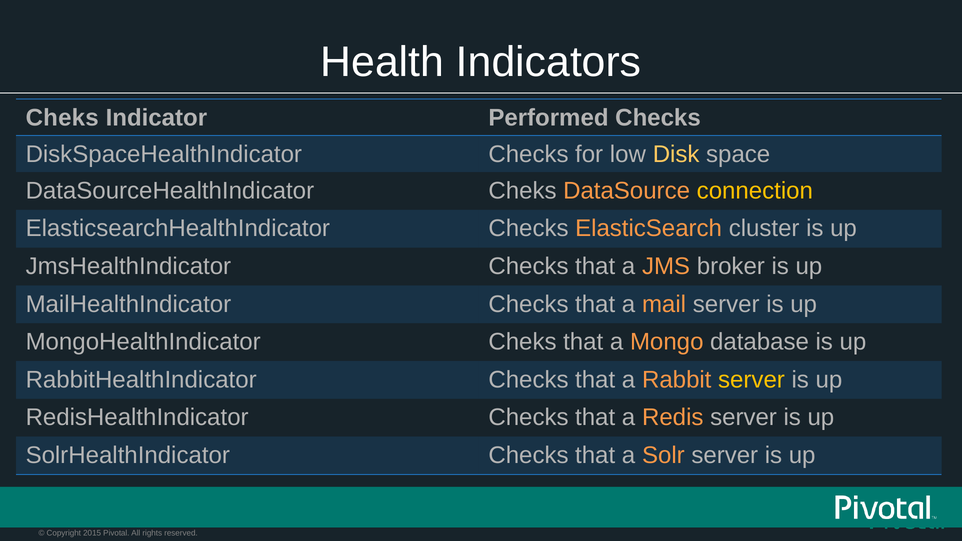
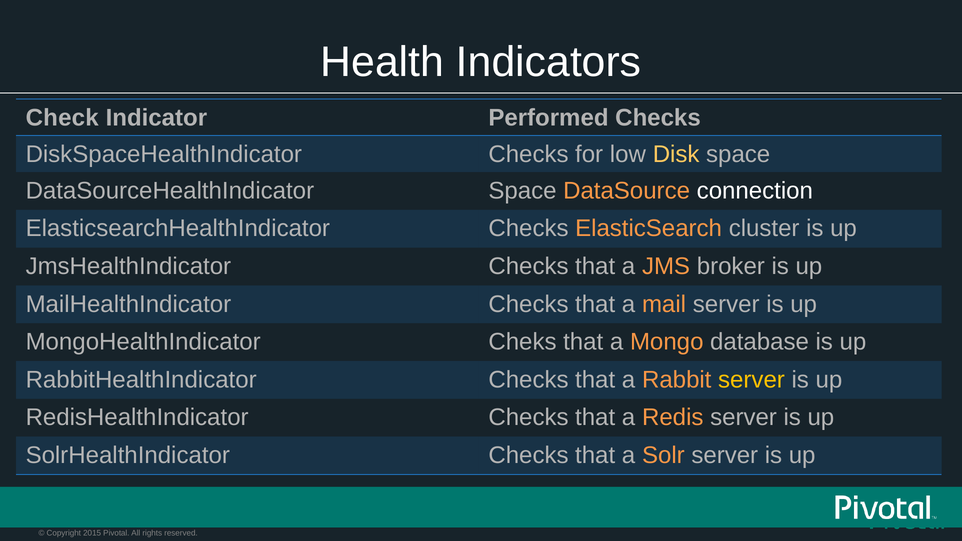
Cheks: Cheks -> Check (62, 118)
DataSourceHealthIndicator Cheks: Cheks -> Space (523, 191)
connection colour: yellow -> white (755, 191)
